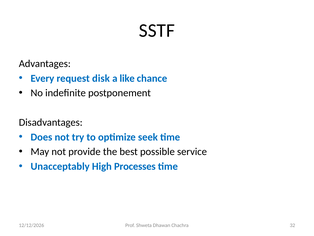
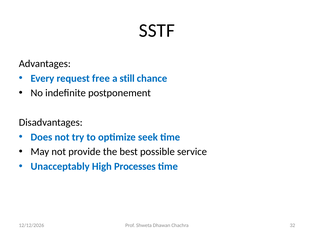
disk: disk -> free (101, 78)
like: like -> still (127, 78)
